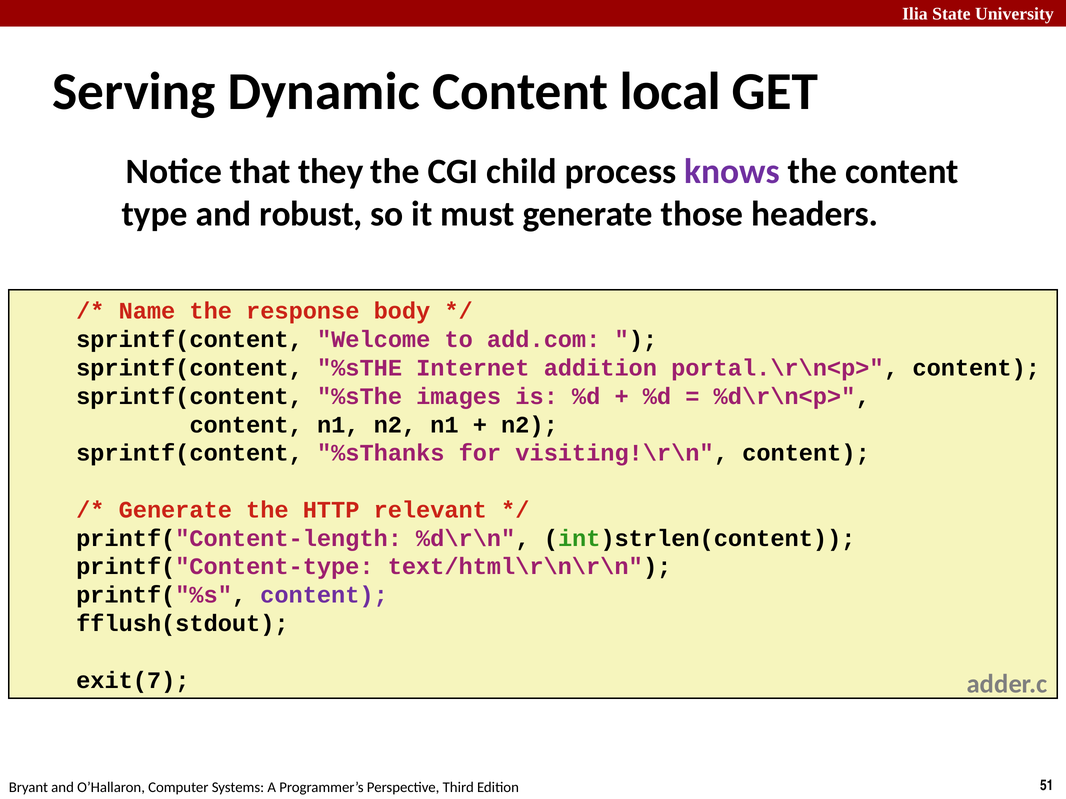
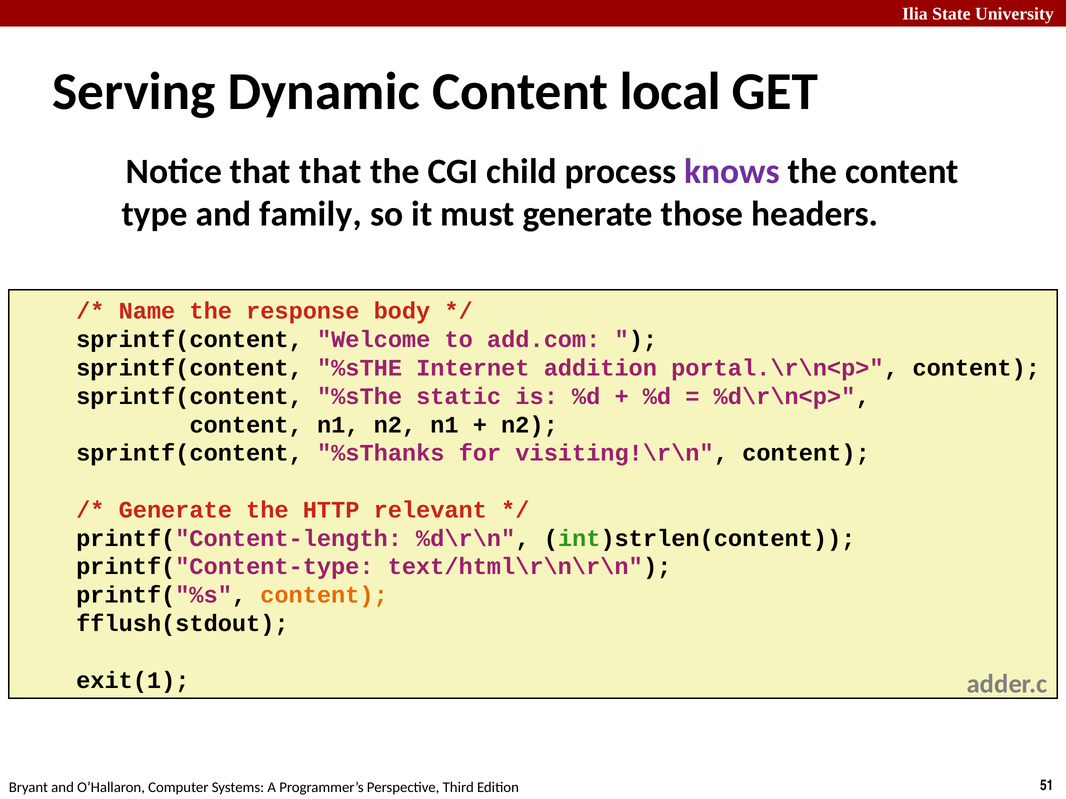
that they: they -> that (330, 171)
robust: robust -> family (311, 214)
images: images -> static (459, 397)
content colour: purple -> orange (324, 595)
exit(7: exit(7 -> exit(1 (133, 681)
